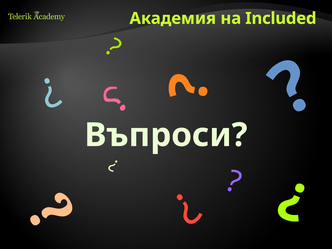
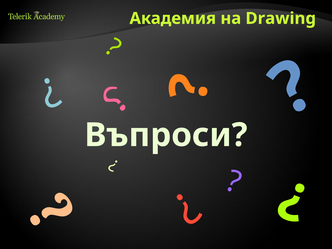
Included: Included -> Drawing (281, 18)
